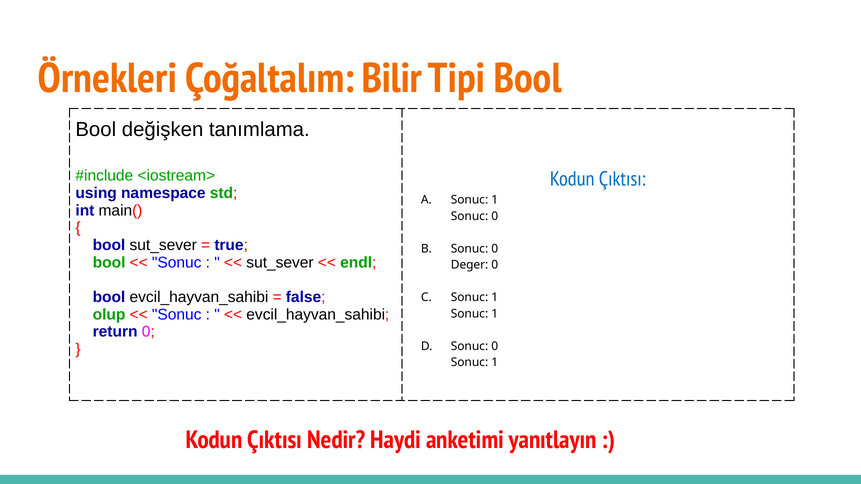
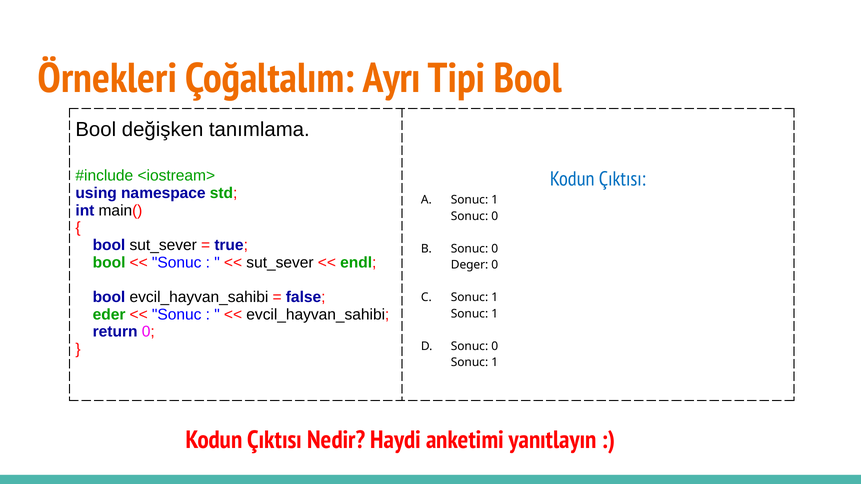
Bilir: Bilir -> Ayrı (392, 79)
olup: olup -> eder (109, 315)
